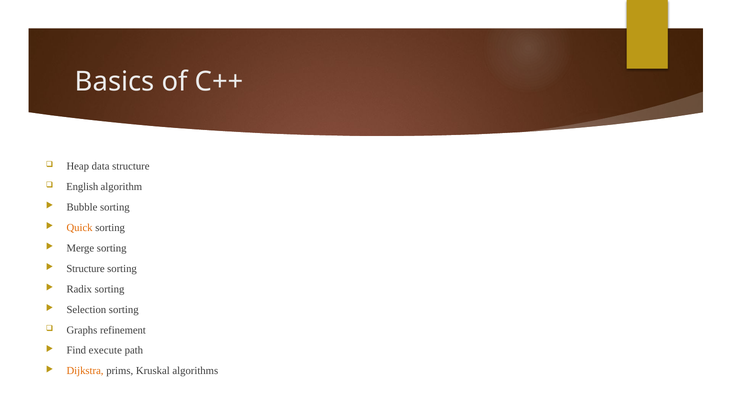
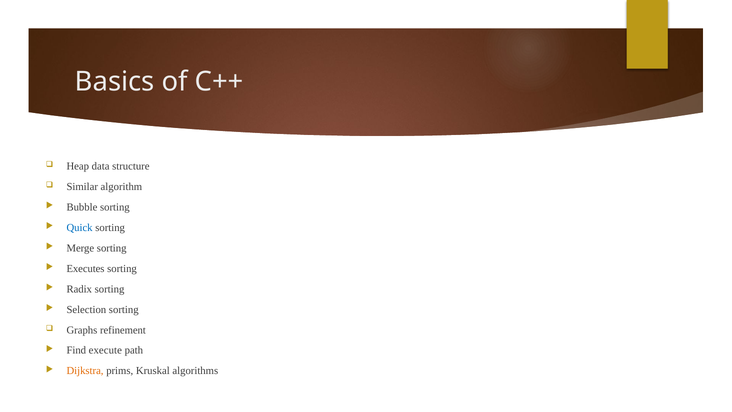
English: English -> Similar (82, 187)
Quick colour: orange -> blue (80, 228)
Structure: Structure -> Executes (86, 268)
